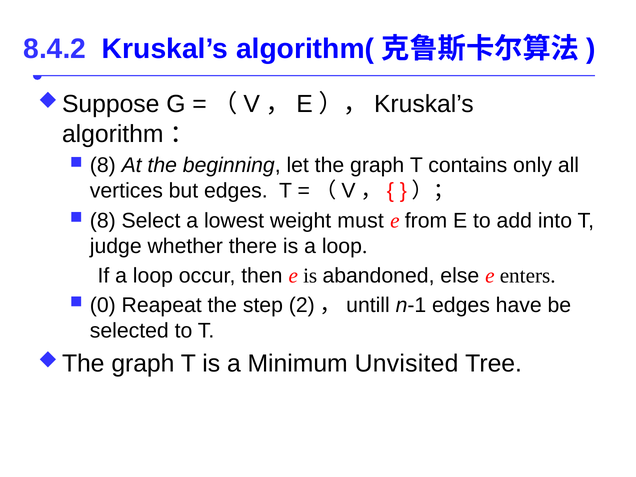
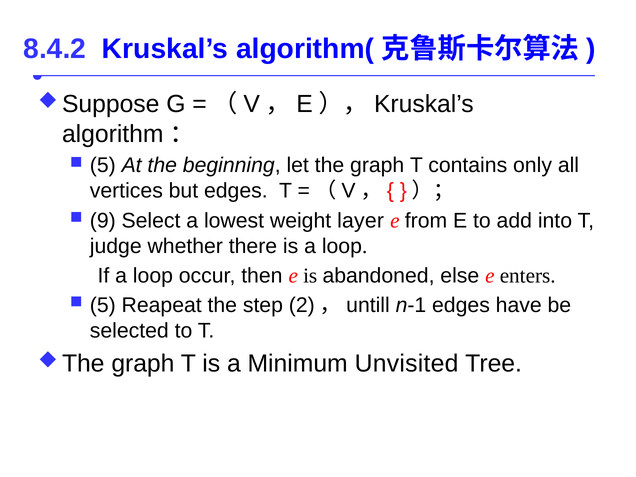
8: 8 -> 5 (103, 165)
8: 8 -> 9 (103, 221)
must: must -> layer (361, 221)
0: 0 -> 5 (103, 305)
